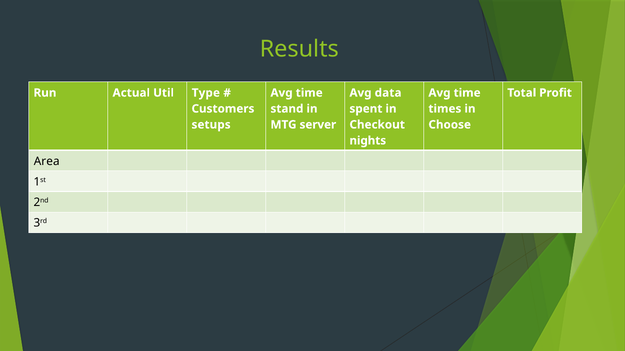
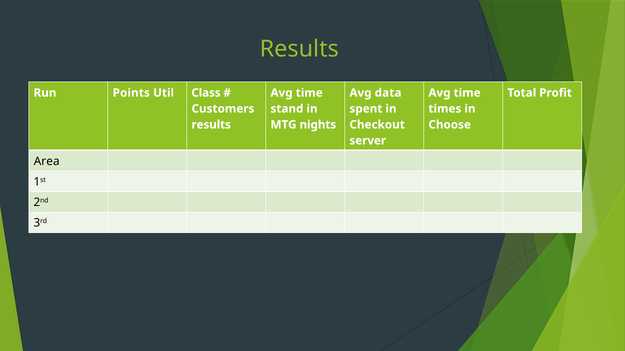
Actual: Actual -> Points (131, 93)
Type: Type -> Class (206, 93)
setups: setups -> results (211, 125)
server: server -> nights (318, 125)
nights: nights -> server (368, 141)
